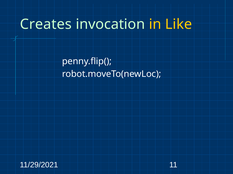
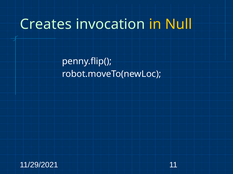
Like: Like -> Null (179, 24)
